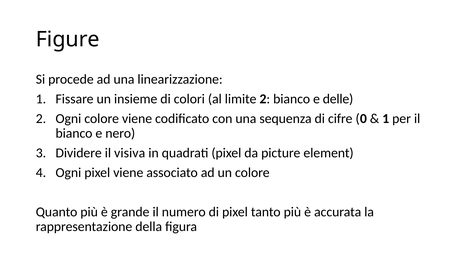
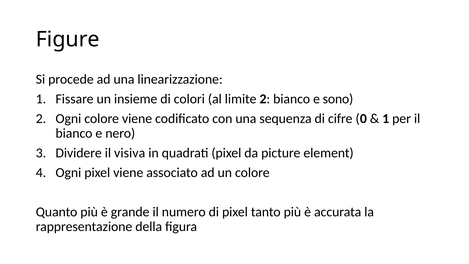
delle: delle -> sono (338, 99)
